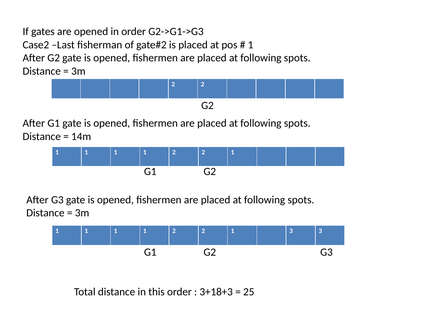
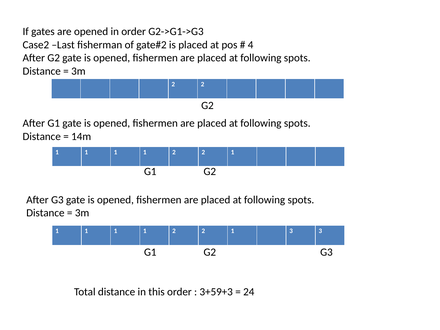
1: 1 -> 4 (251, 45)
3+18+3: 3+18+3 -> 3+59+3 (216, 292)
25: 25 -> 24 (249, 292)
